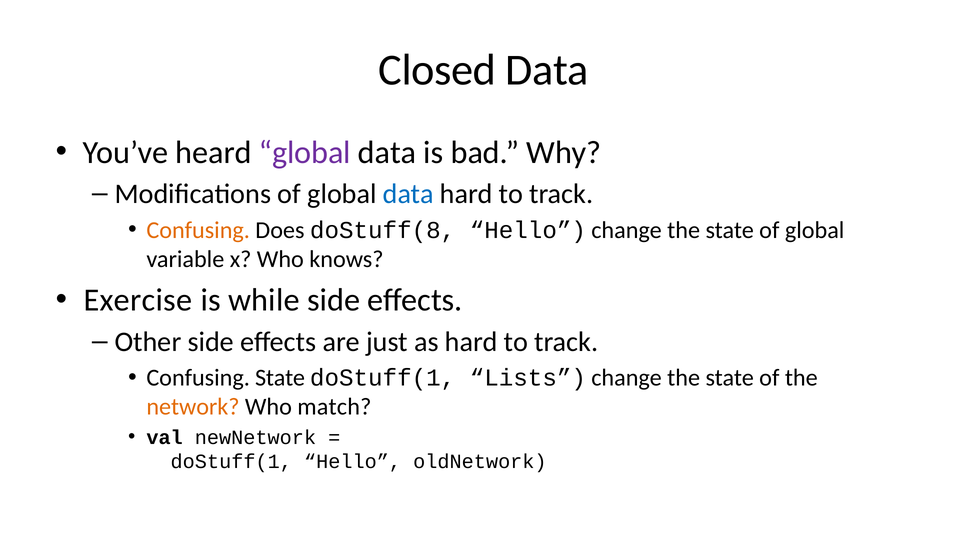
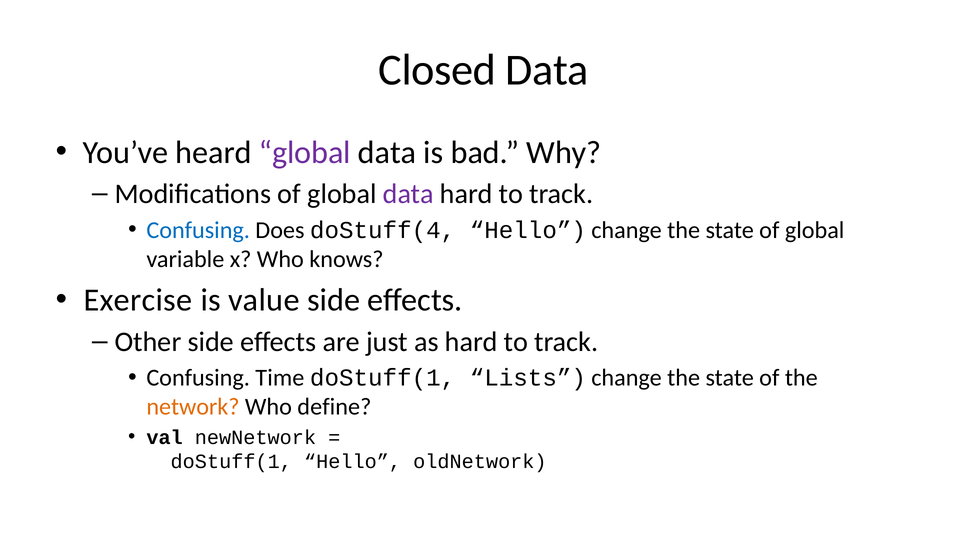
data colour: blue -> purple (408, 194)
Confusing colour: orange -> blue (198, 230)
doStuff(8: doStuff(8 -> doStuff(4 (383, 230)
while: while -> value (264, 300)
Confusing State: State -> Time (280, 378)
match: match -> define (334, 407)
